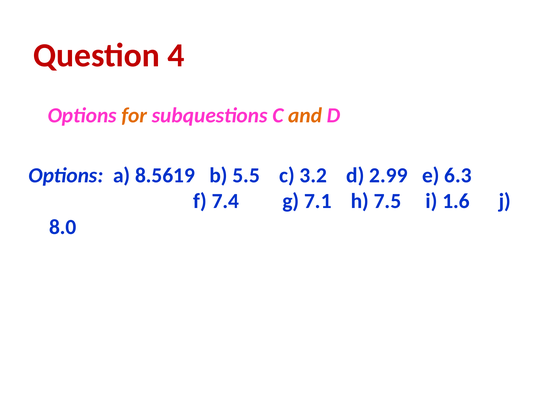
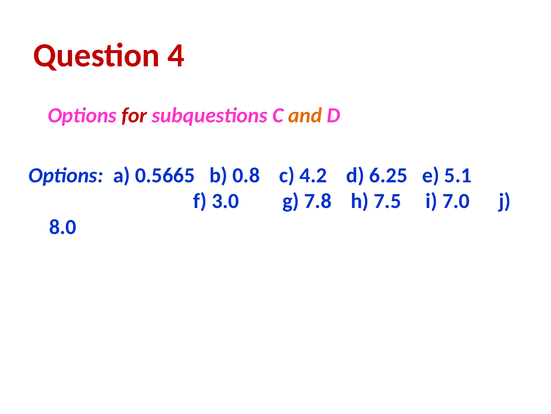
for colour: orange -> red (134, 115)
8.5619: 8.5619 -> 0.5665 (165, 175)
5.5: 5.5 -> 0.8 (246, 175)
3.2: 3.2 -> 4.2 (313, 175)
2.99: 2.99 -> 6.25 (388, 175)
6.3: 6.3 -> 5.1 (458, 175)
7.4: 7.4 -> 3.0 (225, 201)
7.1: 7.1 -> 7.8 (318, 201)
1.6: 1.6 -> 7.0 (456, 201)
